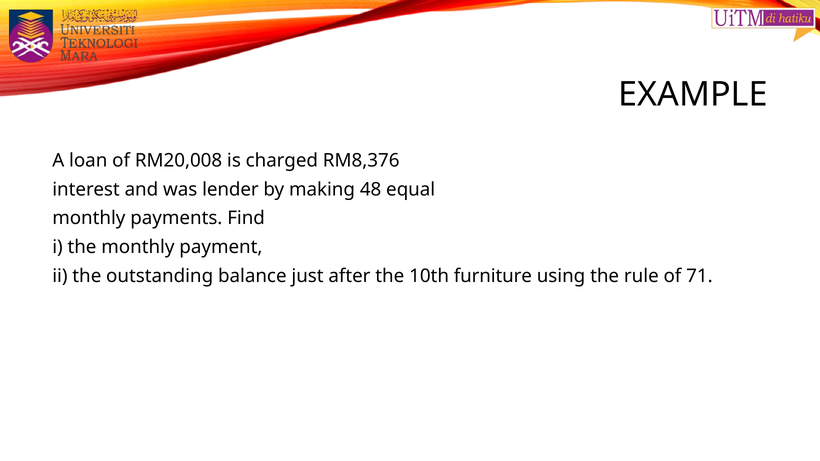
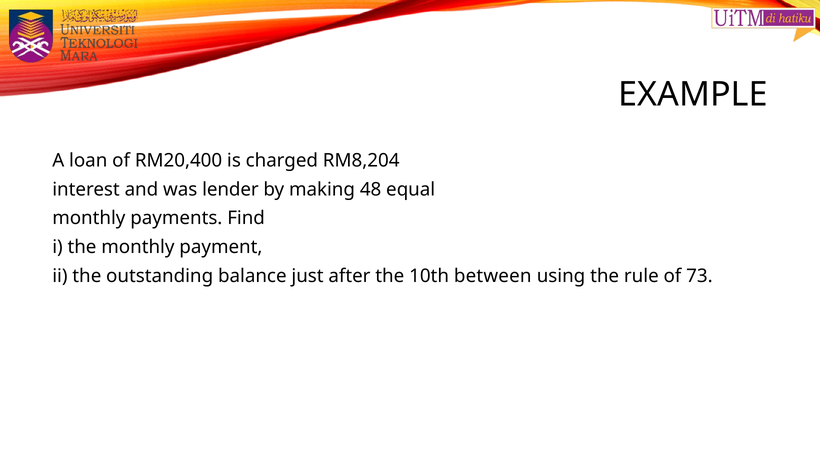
RM20,008: RM20,008 -> RM20,400 (179, 161)
RM8,376: RM8,376 -> RM8,204 (361, 161)
furniture: furniture -> between (493, 276)
71: 71 -> 73 (699, 276)
